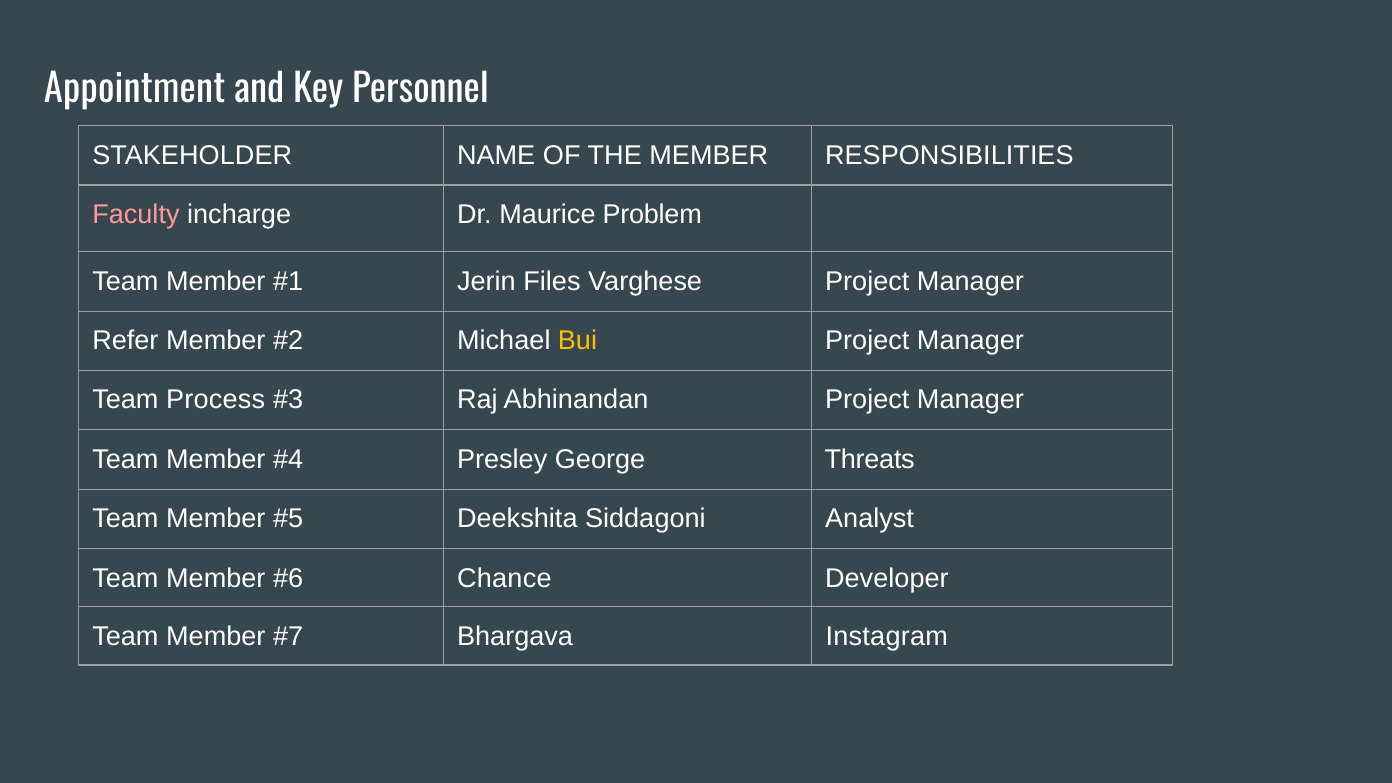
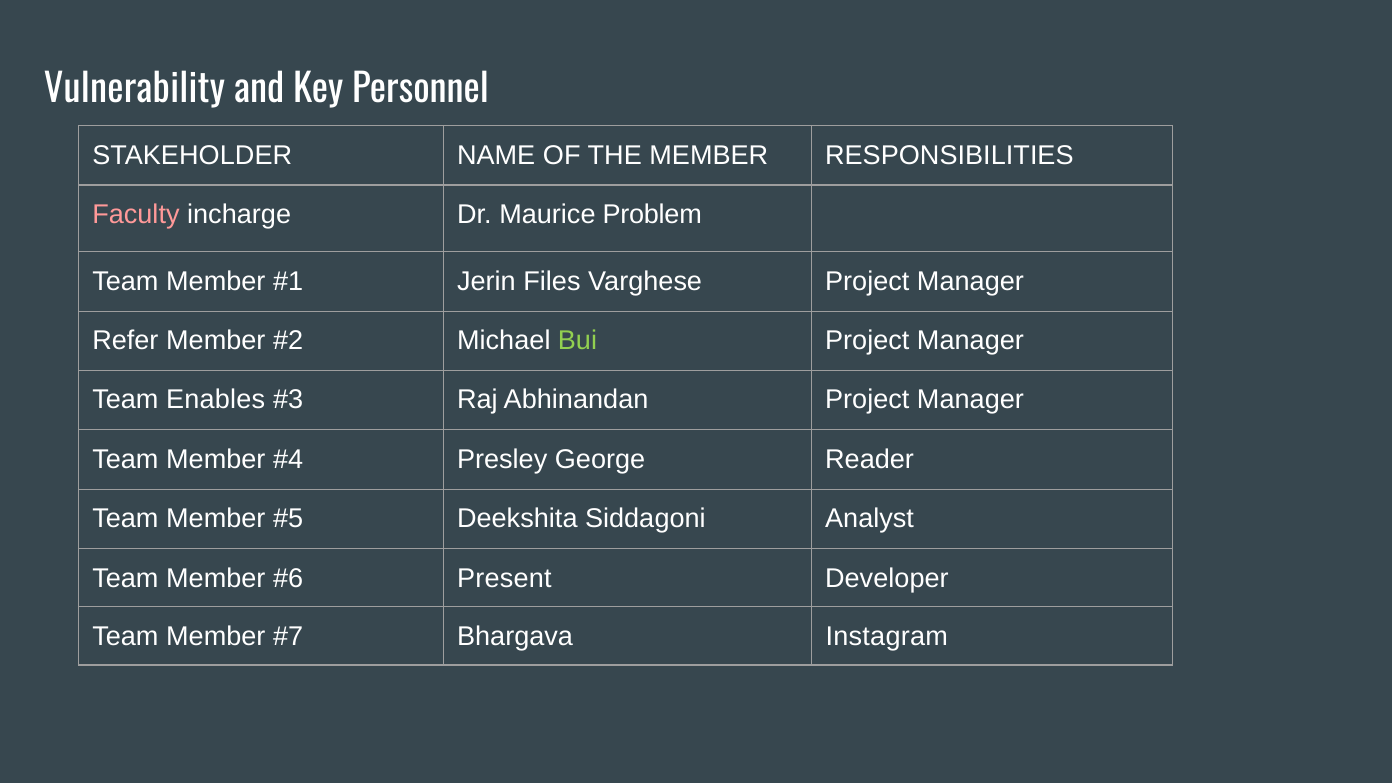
Appointment: Appointment -> Vulnerability (134, 90)
Bui colour: yellow -> light green (578, 341)
Process: Process -> Enables (216, 400)
Threats: Threats -> Reader (870, 459)
Chance: Chance -> Present (504, 578)
